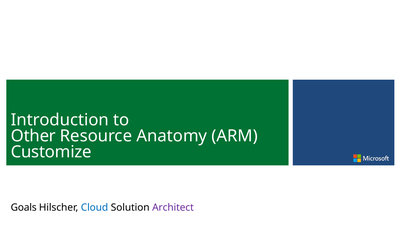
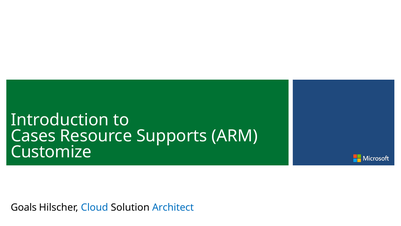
Other: Other -> Cases (33, 136)
Anatomy: Anatomy -> Supports (172, 136)
Architect colour: purple -> blue (173, 207)
